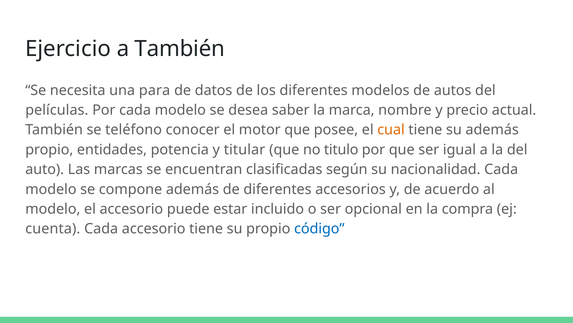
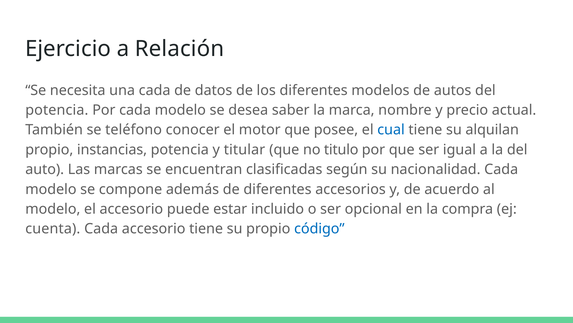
a También: También -> Relación (180, 49)
una para: para -> cada (155, 90)
películas: películas -> potencia (57, 110)
cual colour: orange -> blue (391, 130)
su además: además -> alquilan (492, 130)
entidades: entidades -> instancias (112, 149)
